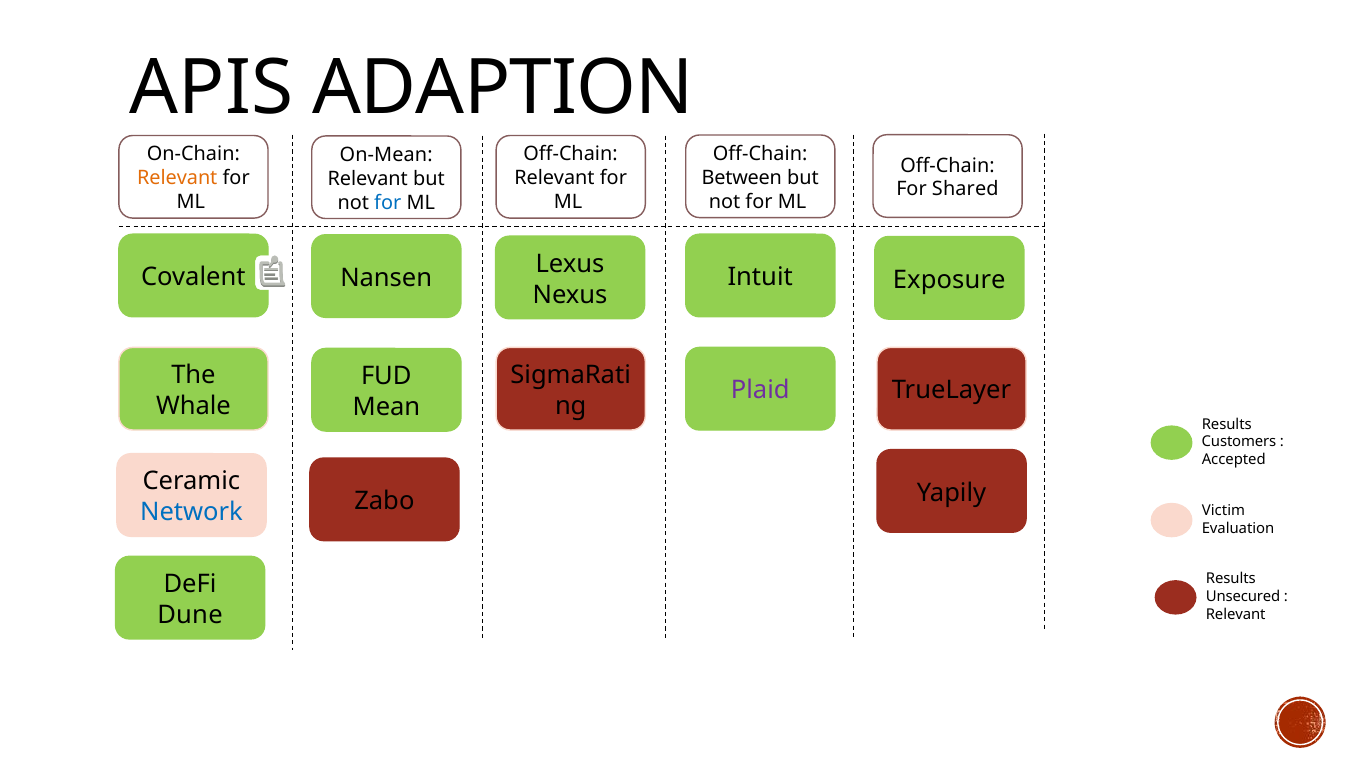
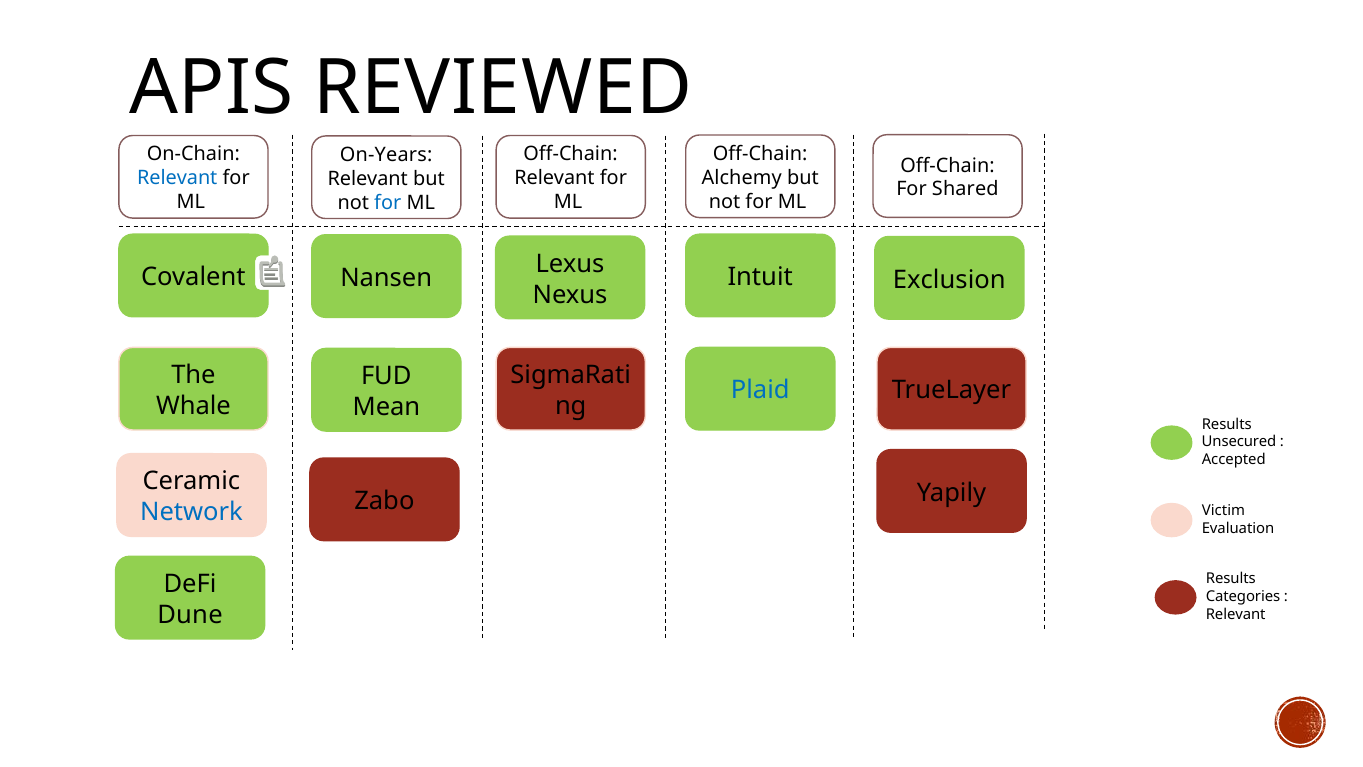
ADAPTION: ADAPTION -> REVIEWED (503, 88)
On-Mean: On-Mean -> On-Years (386, 155)
Between: Between -> Alchemy (742, 178)
Relevant colour: orange -> blue (177, 178)
Exposure: Exposure -> Exclusion (949, 279)
Plaid colour: purple -> blue (760, 390)
Customers: Customers -> Unsecured (1239, 442)
Unsecured: Unsecured -> Categories (1243, 597)
